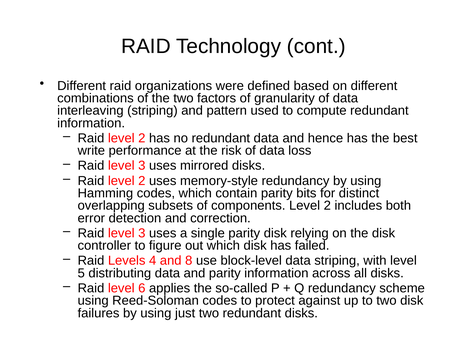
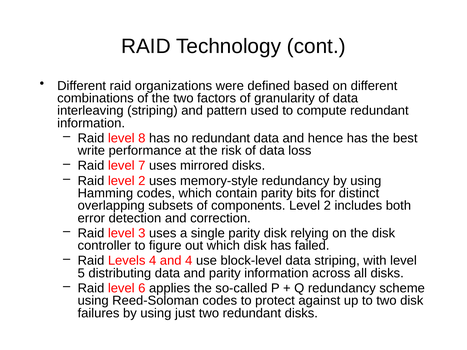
2: 2 -> 8 (142, 138)
3: 3 -> 7 (142, 166)
and 8: 8 -> 4 (189, 261)
